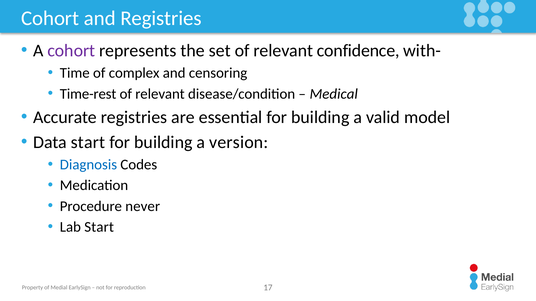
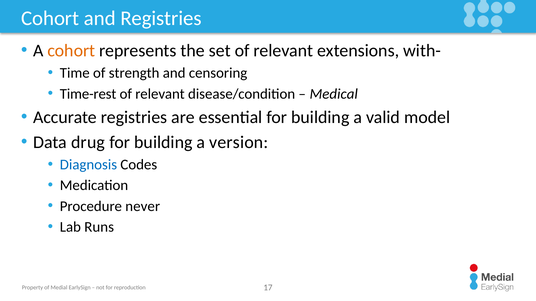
cohort colour: purple -> orange (71, 51)
confidence: confidence -> extensions (358, 51)
complex: complex -> strength (134, 73)
Data start: start -> drug (88, 142)
Lab Start: Start -> Runs (99, 227)
